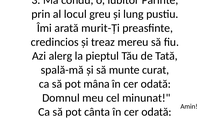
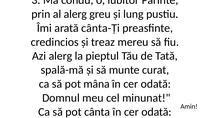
al locul: locul -> alerg (75, 14)
murit-Ți: murit-Ți -> cânta-Ți (101, 28)
